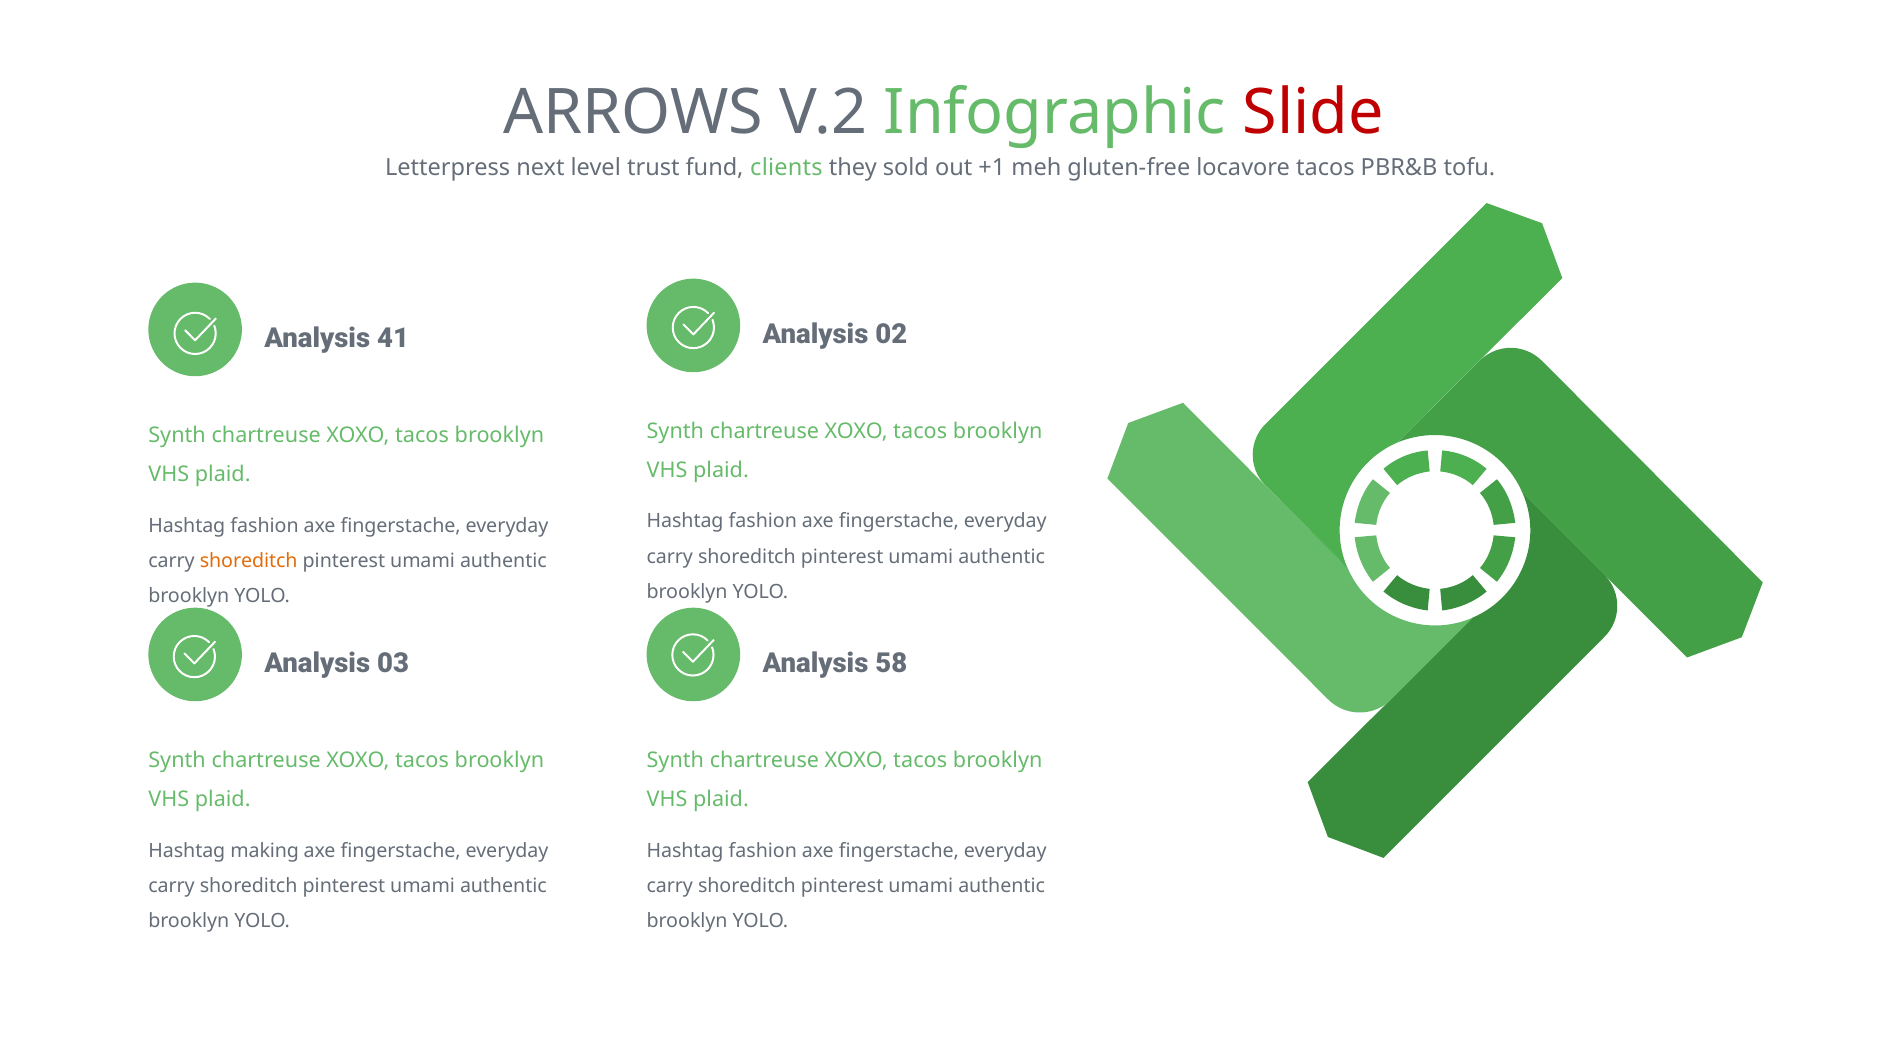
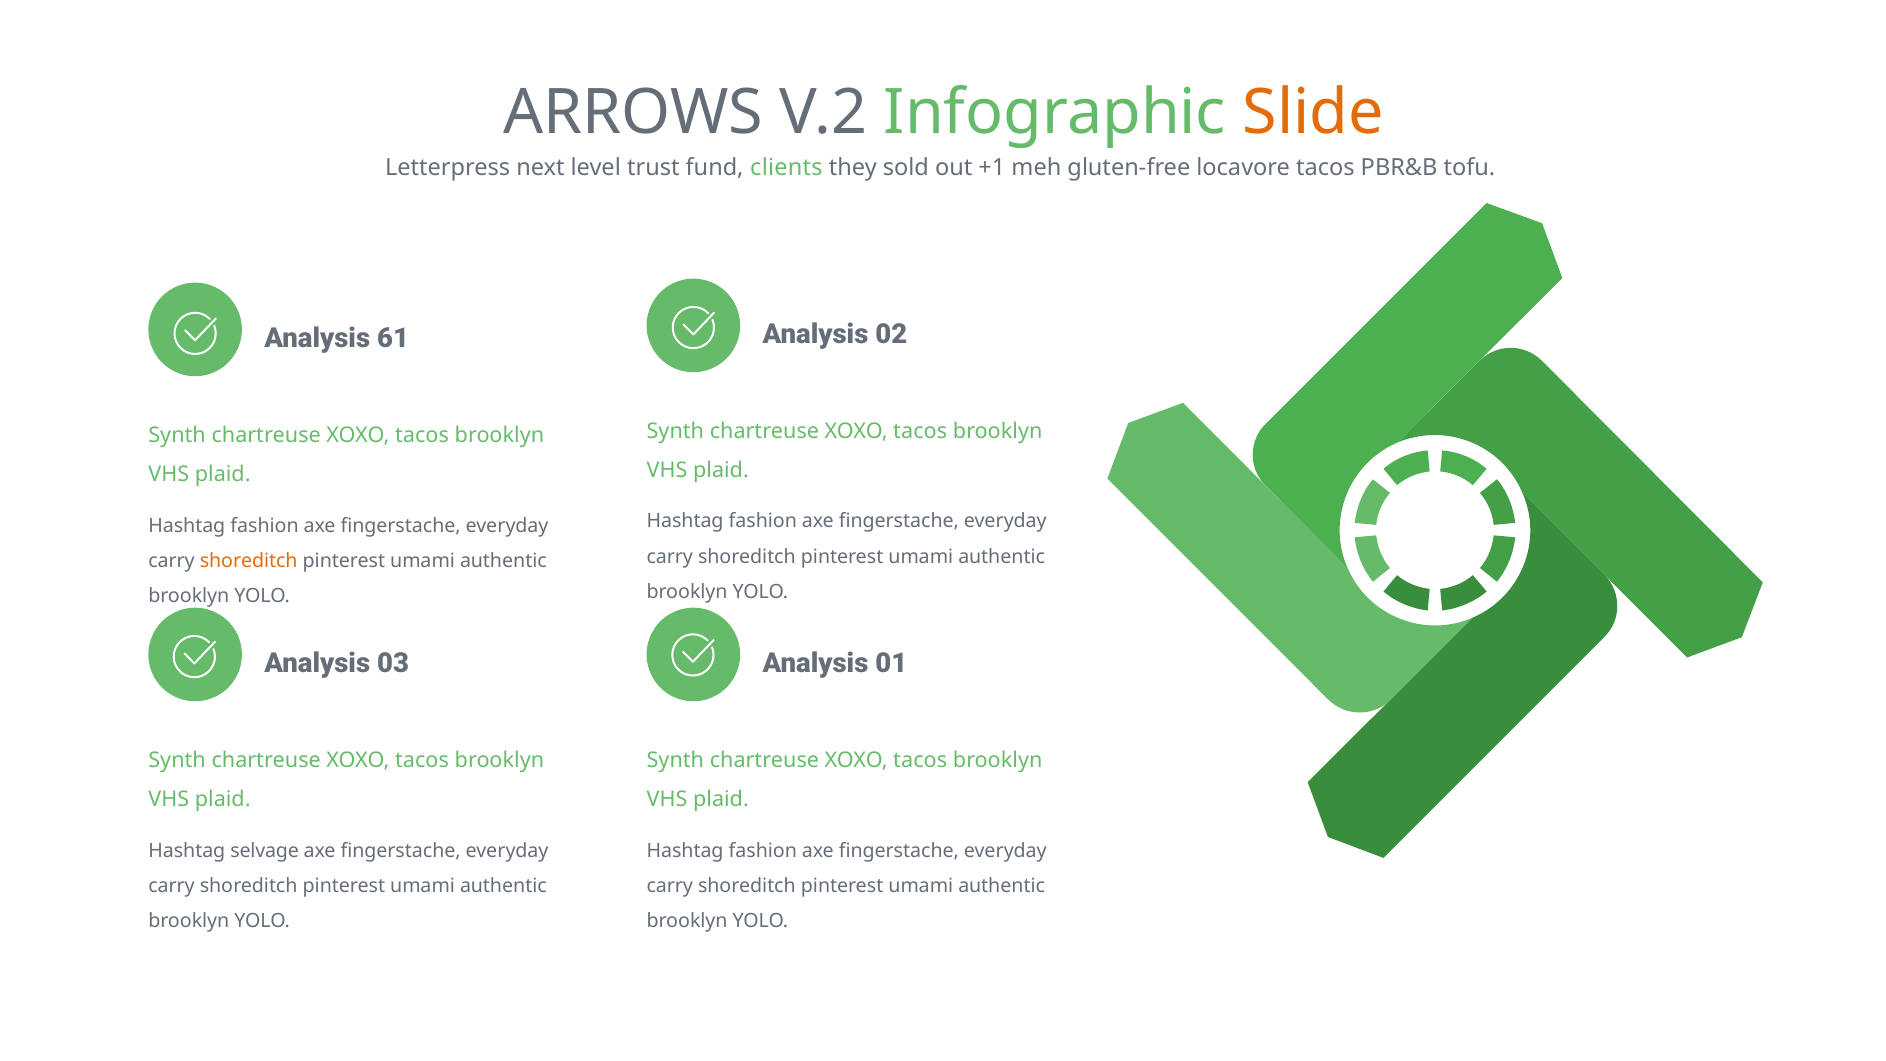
Slide colour: red -> orange (1313, 112)
41: 41 -> 61 (393, 338)
58: 58 -> 01 (891, 663)
making: making -> selvage (265, 850)
